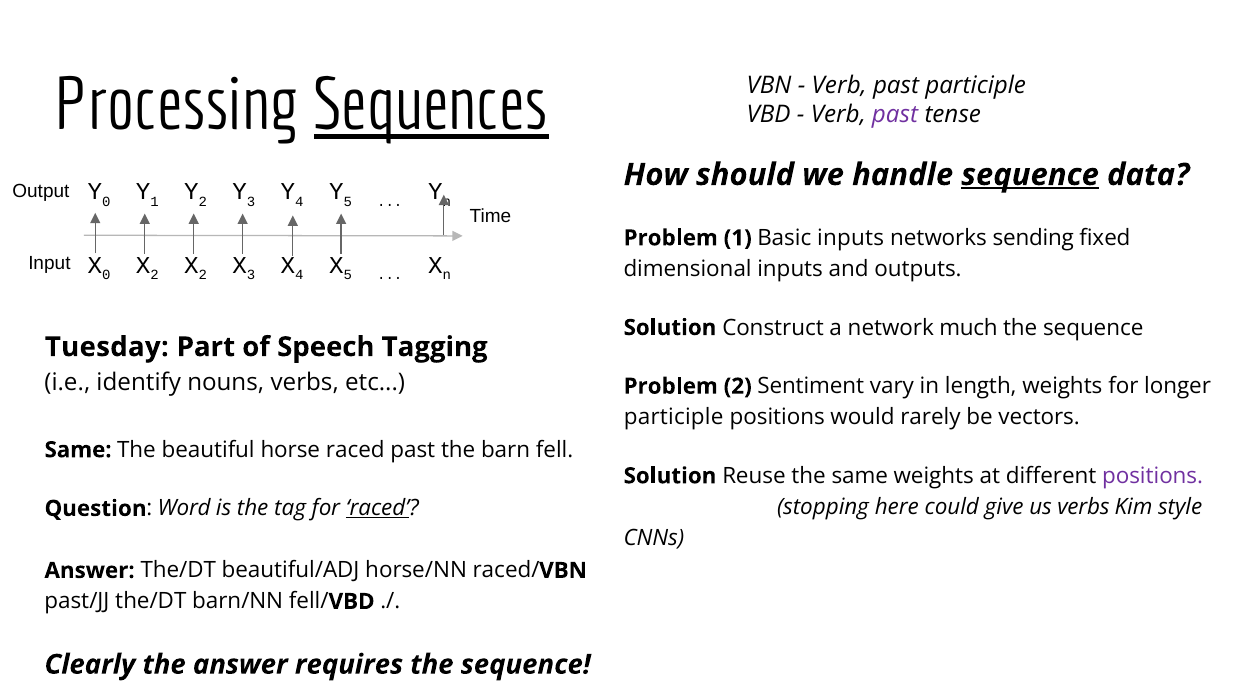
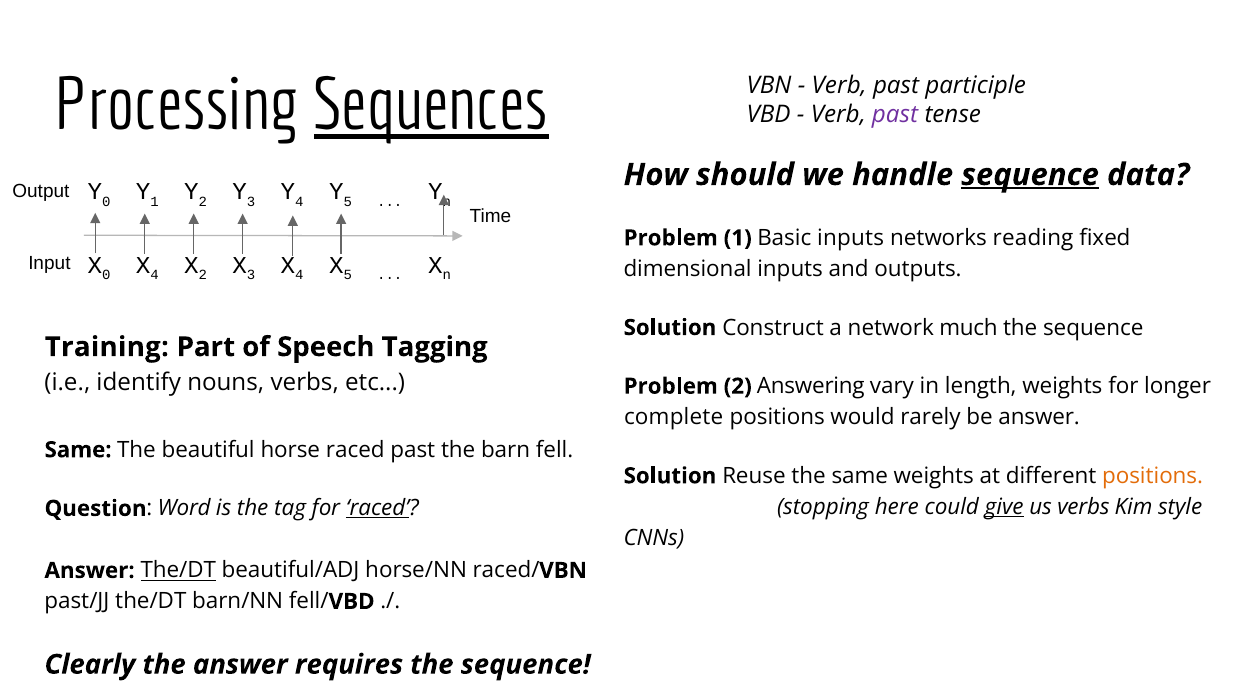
sending: sending -> reading (1033, 238)
2: 2 -> 4 (155, 275)
Tuesday: Tuesday -> Training (107, 347)
Sentiment: Sentiment -> Answering (811, 386)
participle: participle -> complete (674, 417)
be vectors: vectors -> answer (1039, 417)
positions colour: purple -> orange (1153, 476)
give underline: none -> present (1004, 507)
The/DT underline: none -> present (178, 570)
